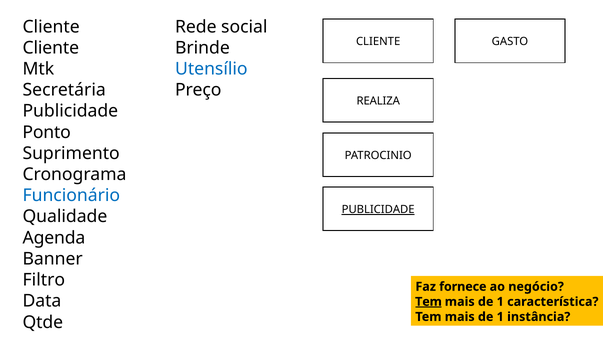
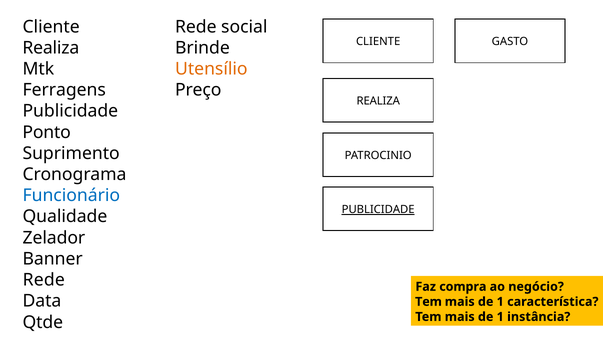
Cliente: Cliente -> Realiza (51, 48)
Utensílio colour: blue -> orange (211, 69)
Secretária: Secretária -> Ferragens (64, 90)
Agenda: Agenda -> Zelador (54, 238)
Filtro: Filtro -> Rede (44, 280)
fornece: fornece -> compra (463, 287)
Tem underline: present -> none (429, 302)
